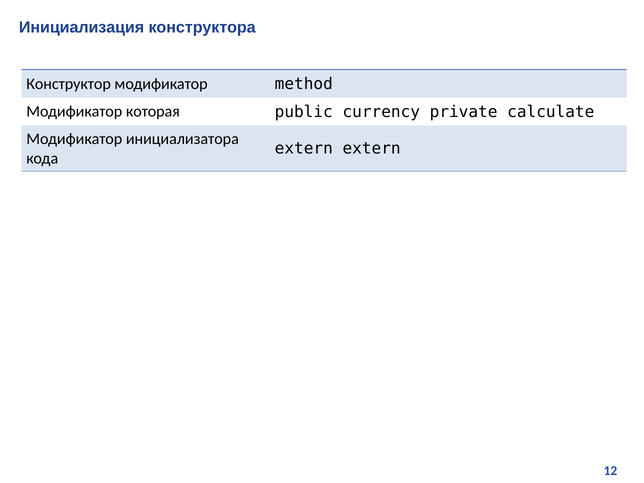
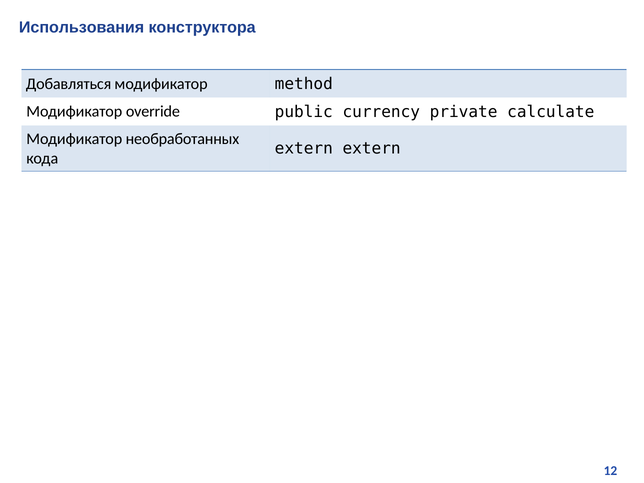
Инициализация: Инициализация -> Использования (82, 28)
Конструктор: Конструктор -> Добавляться (69, 84)
которая: которая -> override (153, 112)
инициализатора: инициализатора -> необработанных (182, 139)
